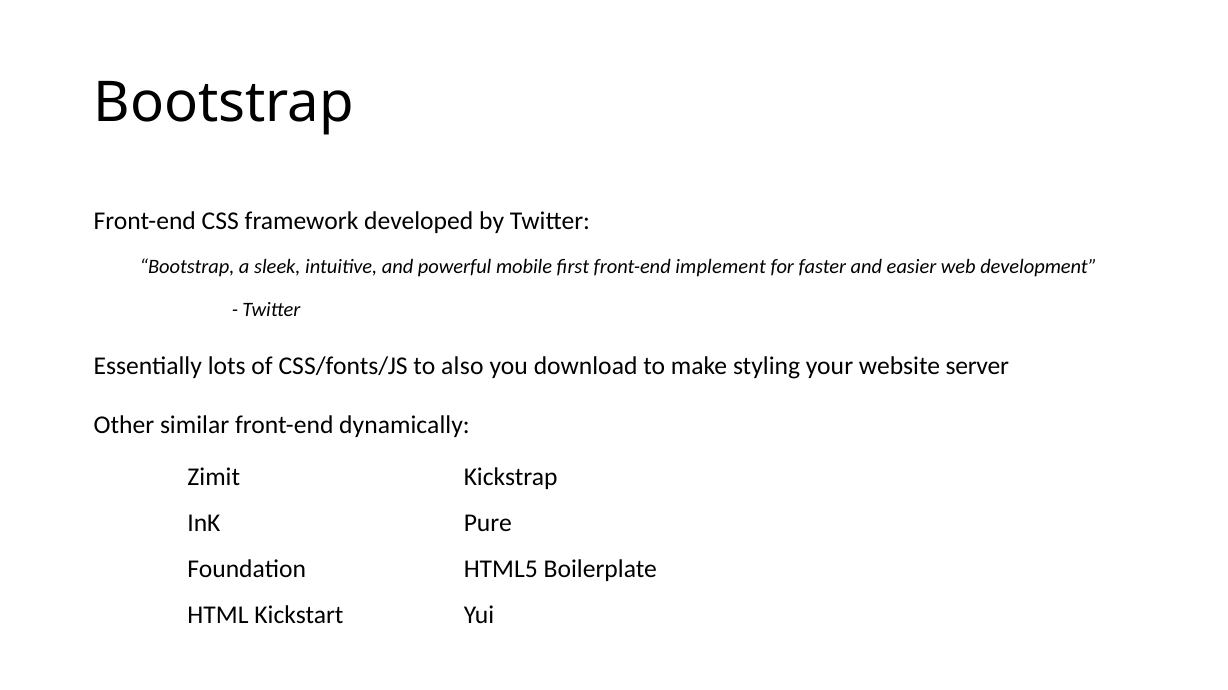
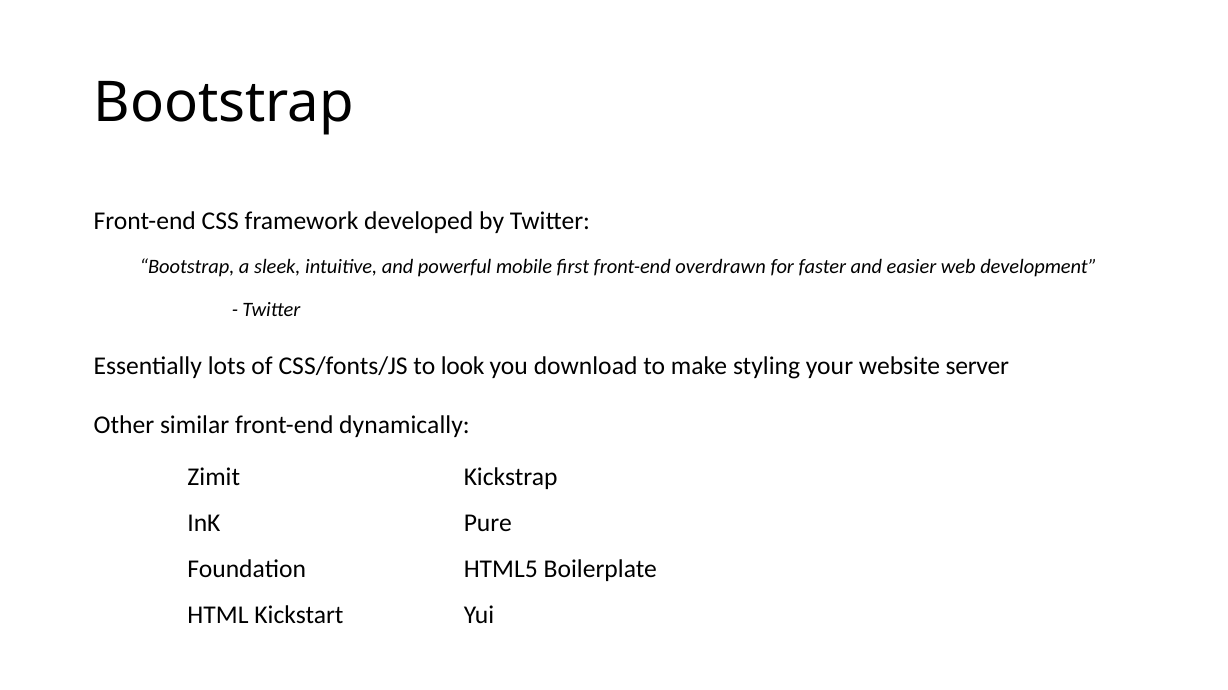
implement: implement -> overdrawn (721, 267)
also: also -> look (463, 366)
